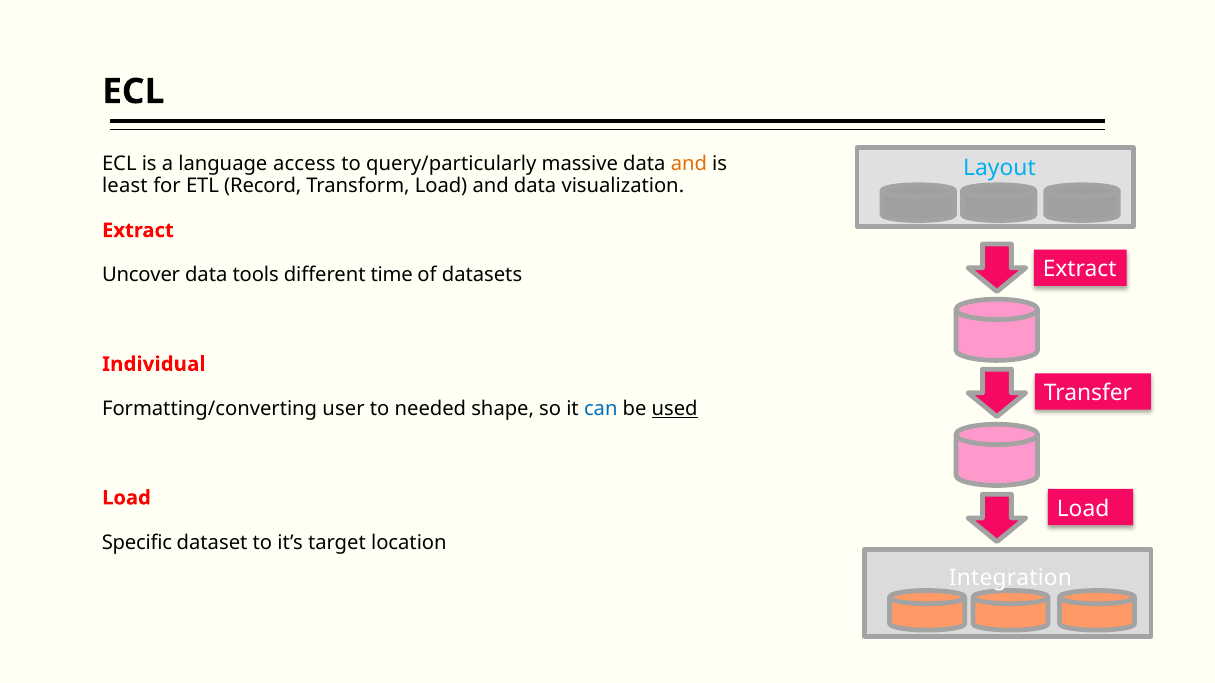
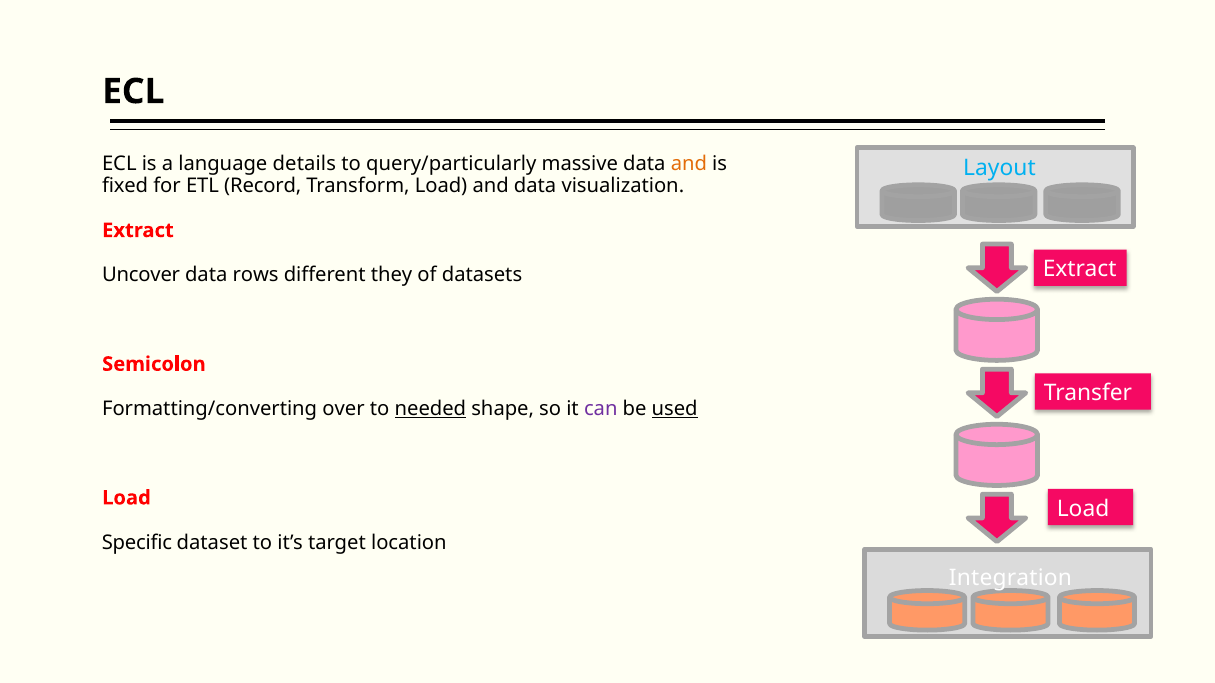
access: access -> details (304, 164)
least: least -> fixed (125, 186)
tools: tools -> rows (256, 275)
time: time -> they (392, 275)
Individual: Individual -> Semicolon (154, 364)
user: user -> over (344, 409)
needed underline: none -> present (430, 409)
can colour: blue -> purple (601, 409)
